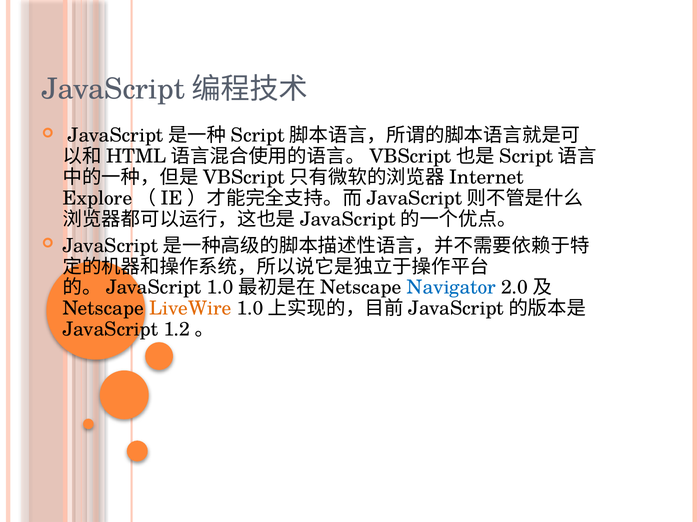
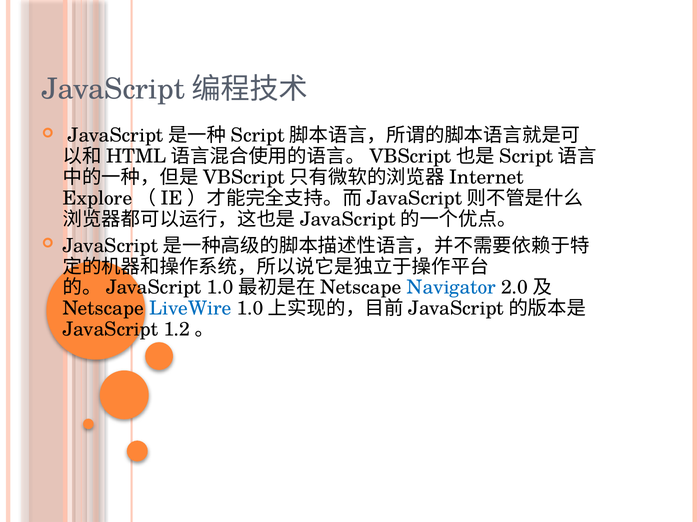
LiveWire colour: orange -> blue (190, 309)
